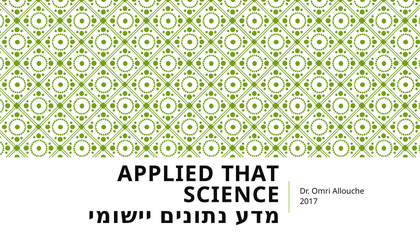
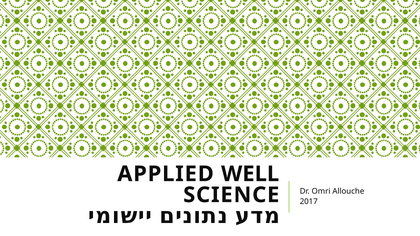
THAT: THAT -> WELL (250, 174)
